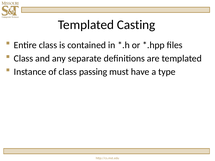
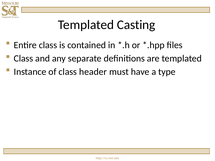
passing: passing -> header (93, 72)
